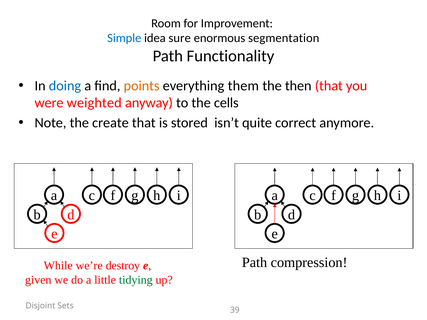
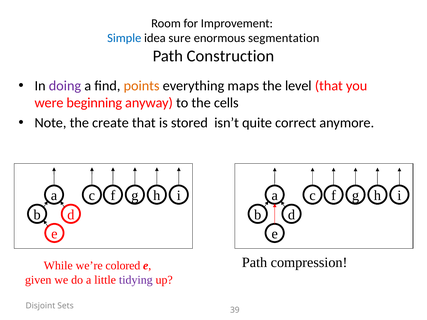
Functionality: Functionality -> Construction (230, 56)
doing colour: blue -> purple (65, 86)
them: them -> maps (243, 86)
then: then -> level (298, 86)
weighted: weighted -> beginning (94, 103)
destroy: destroy -> colored (123, 266)
tidying colour: green -> purple (136, 280)
